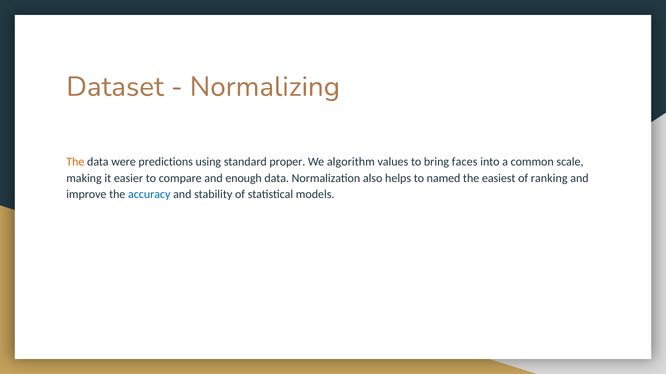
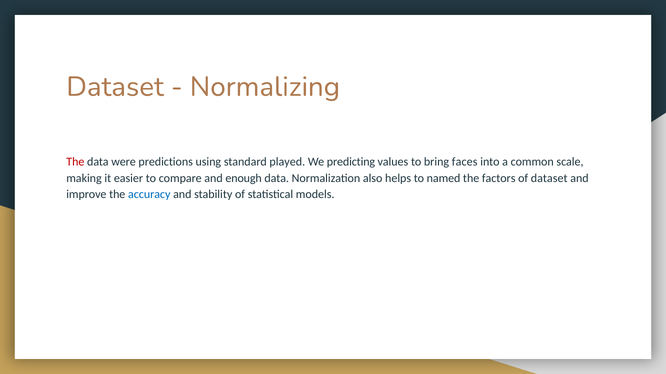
The colour: orange -> red (75, 162)
proper: proper -> played (287, 162)
algorithm: algorithm -> predicting (351, 162)
easiest: easiest -> factors (499, 178)
of ranking: ranking -> dataset (549, 178)
